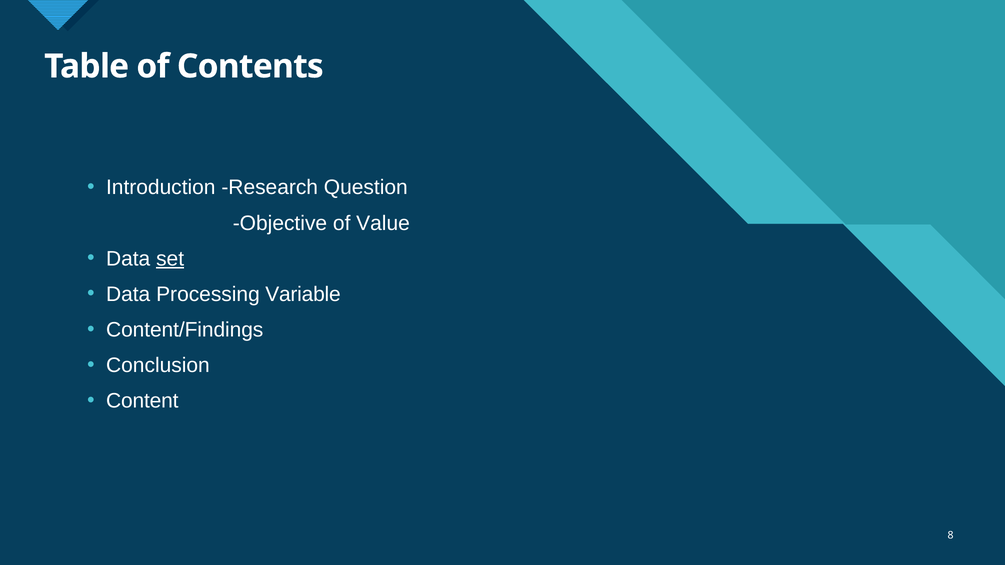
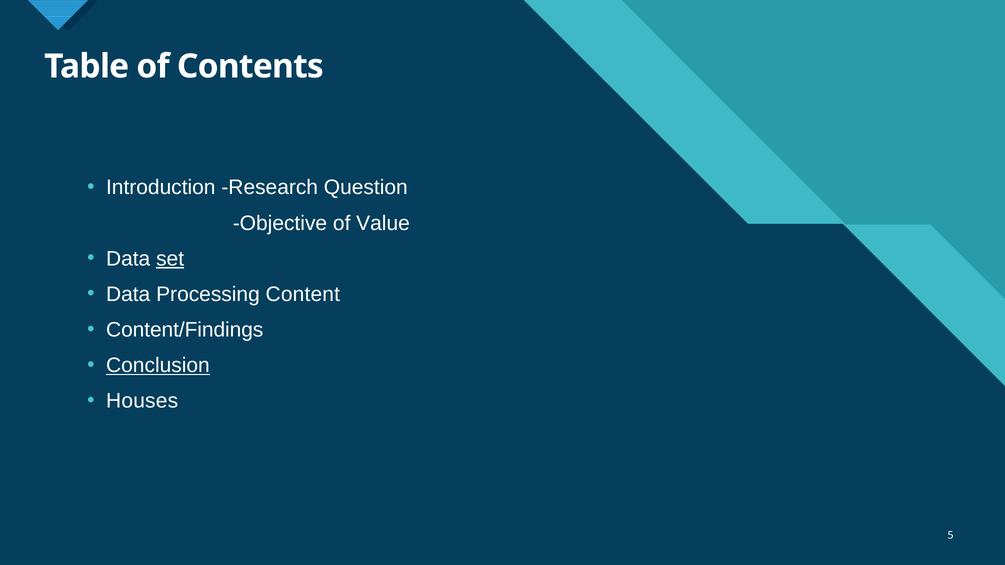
Variable: Variable -> Content (303, 294)
Conclusion underline: none -> present (158, 366)
Content: Content -> Houses (142, 401)
8: 8 -> 5 (951, 535)
